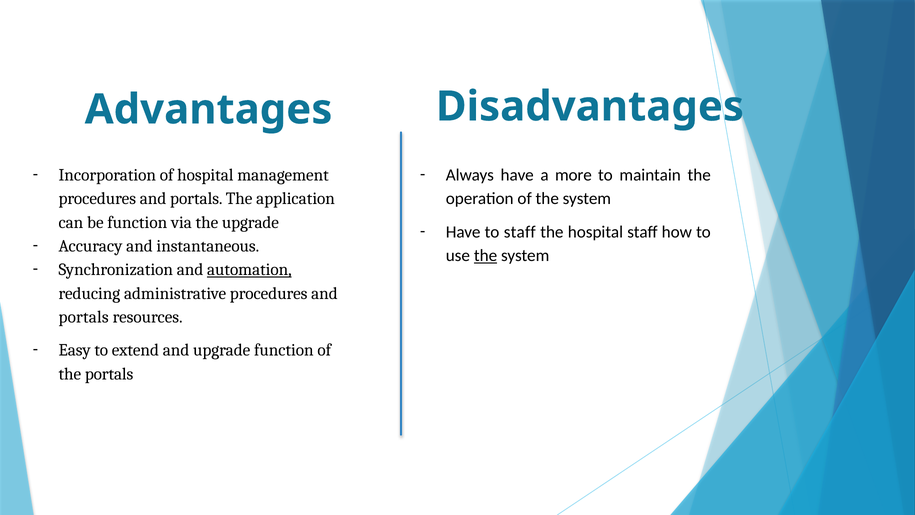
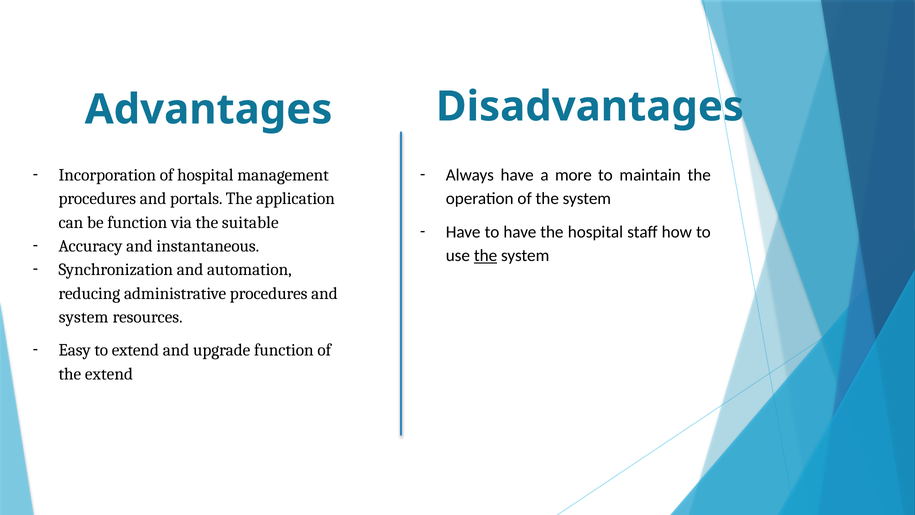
the upgrade: upgrade -> suitable (250, 222)
to staff: staff -> have (520, 232)
automation underline: present -> none (249, 270)
portals: portals -> system (84, 317)
the portals: portals -> extend (109, 374)
